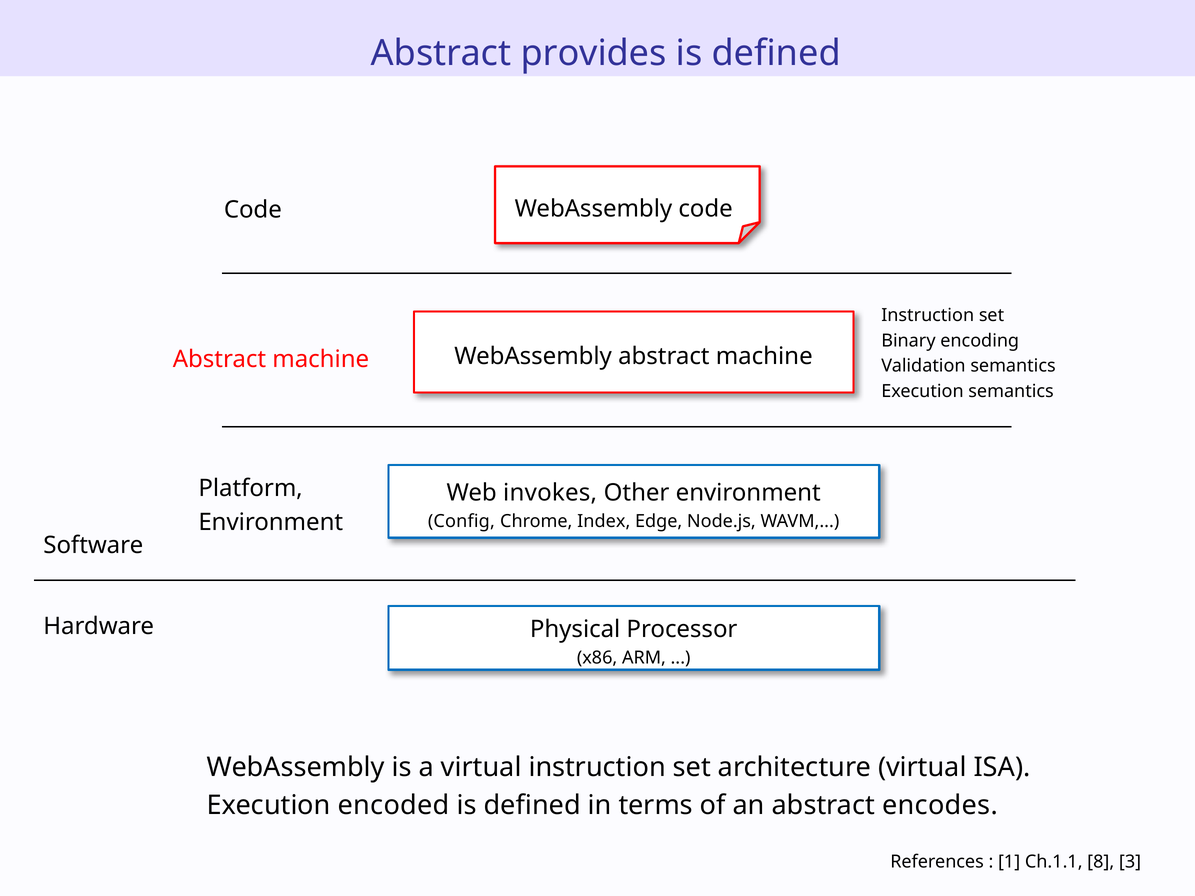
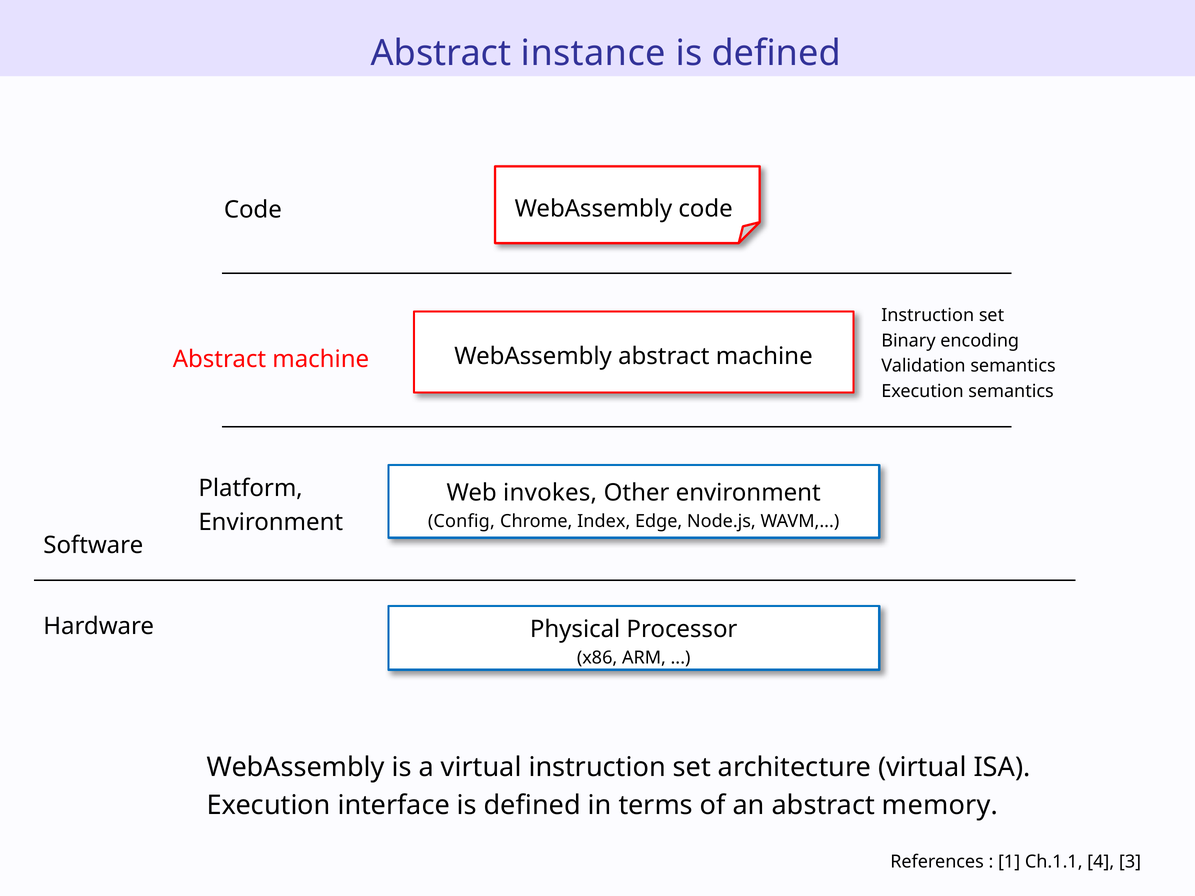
provides: provides -> instance (593, 53)
encoded: encoded -> interface (394, 805)
encodes: encodes -> memory (940, 805)
8: 8 -> 4 (1101, 862)
